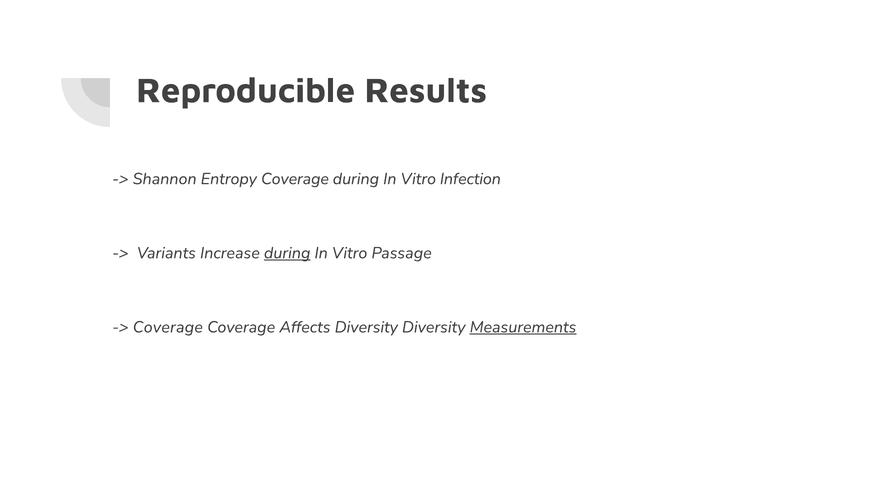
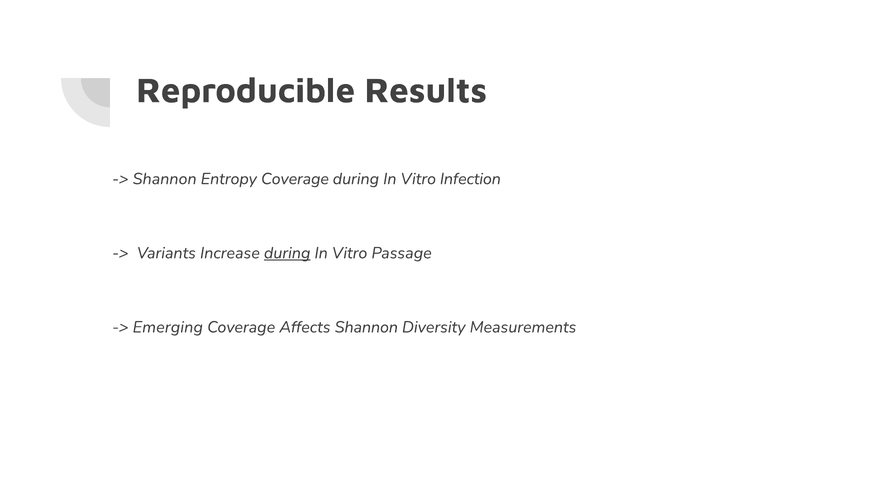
Coverage: Coverage -> Emerging (168, 327)
Affects Diversity: Diversity -> Shannon (366, 327)
Measurements underline: present -> none (523, 327)
